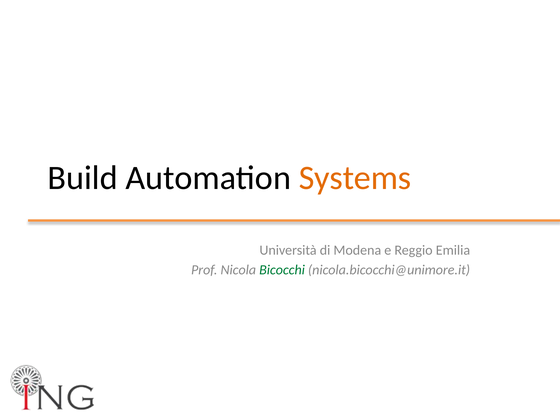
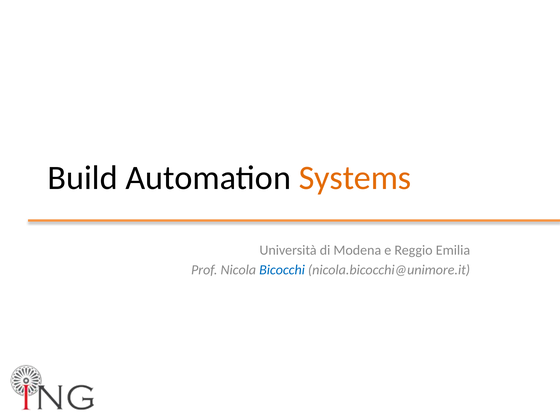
Bicocchi colour: green -> blue (282, 270)
